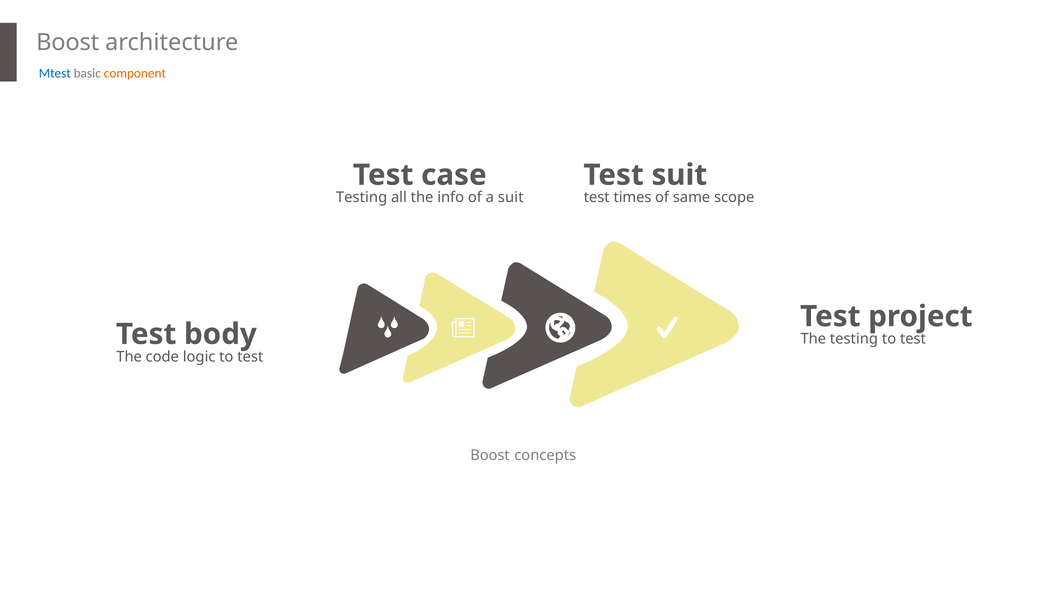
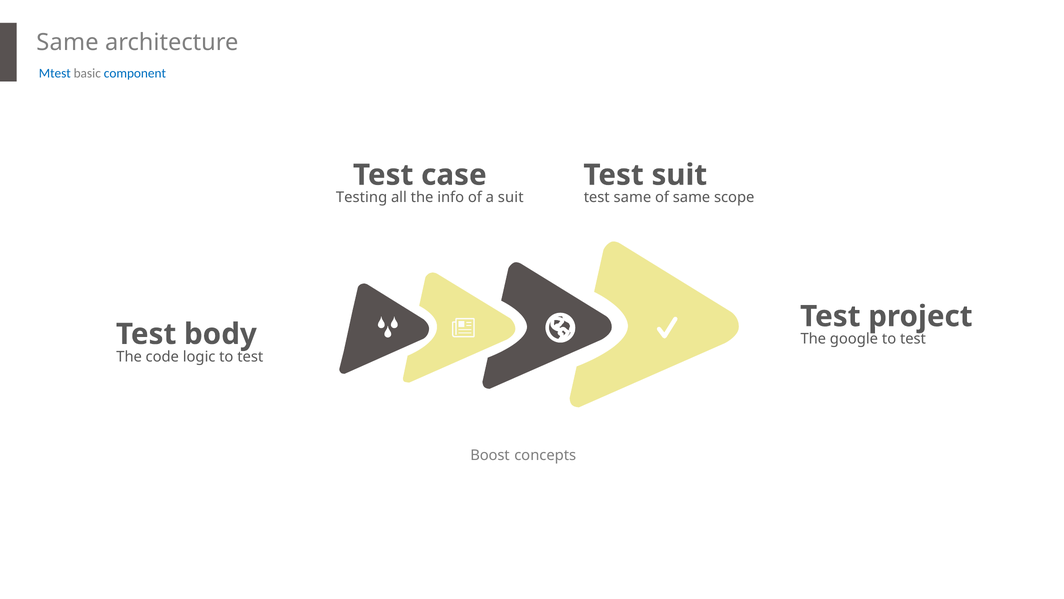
Boost: Boost -> Same (67, 43)
component colour: orange -> blue (135, 73)
times: times -> same (632, 197)
testing: testing -> google (854, 339)
